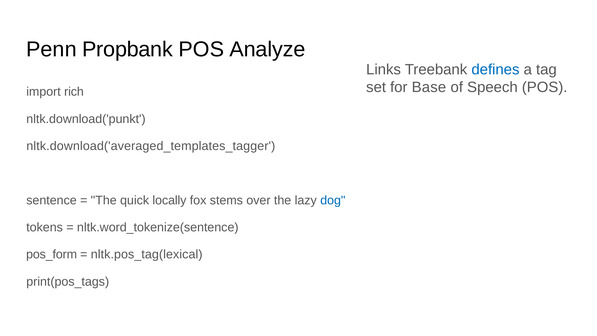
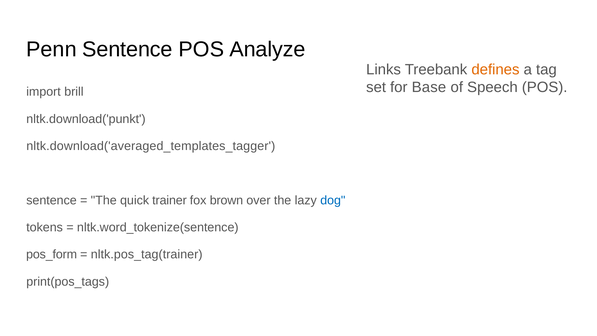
Penn Propbank: Propbank -> Sentence (127, 49)
defines colour: blue -> orange (495, 69)
rich: rich -> brill (74, 92)
locally: locally -> trainer (169, 200)
stems: stems -> brown (226, 200)
nltk.pos_tag(lexical: nltk.pos_tag(lexical -> nltk.pos_tag(trainer (147, 254)
